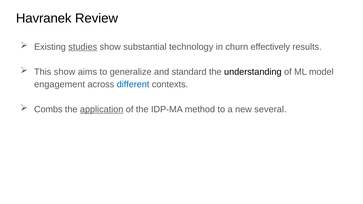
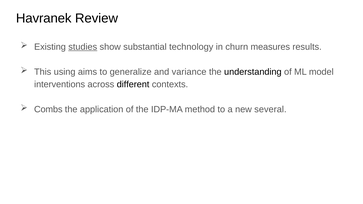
effectively: effectively -> measures (270, 47)
This show: show -> using (65, 72)
standard: standard -> variance (189, 72)
engagement: engagement -> interventions (60, 84)
different colour: blue -> black (133, 84)
application underline: present -> none (102, 110)
